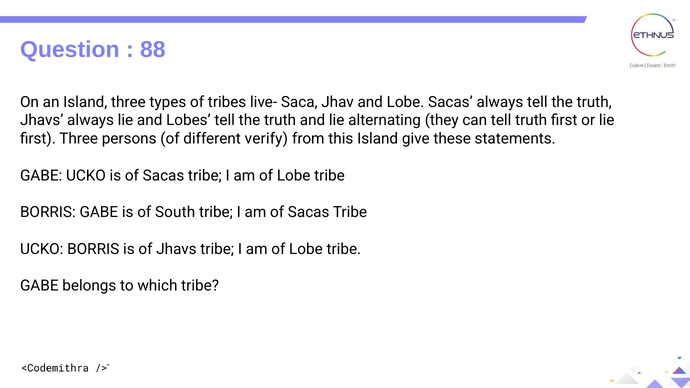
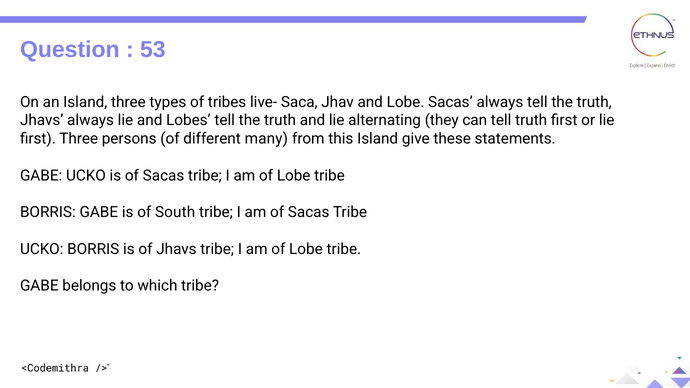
88: 88 -> 53 (153, 50)
verify: verify -> many (266, 139)
